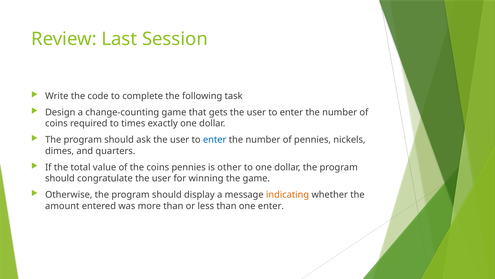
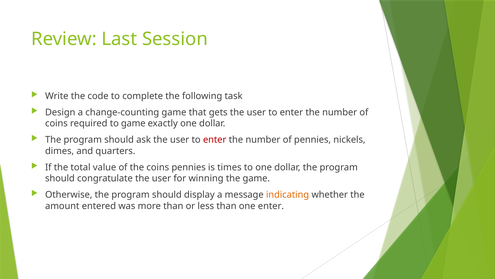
to times: times -> game (133, 123)
enter colour: blue -> red (215, 140)
other: other -> times (229, 167)
